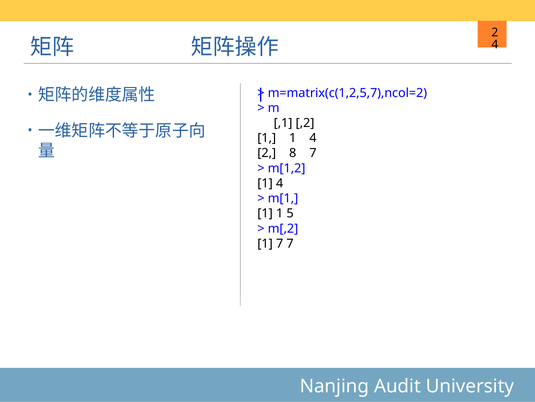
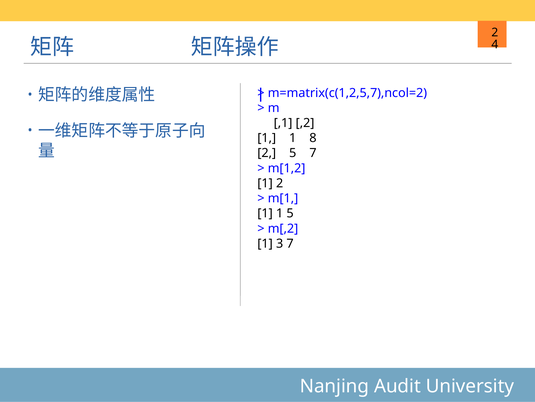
1 1 4: 4 -> 8 (313, 138)
2 8: 8 -> 5 (293, 153)
4: 4 -> 2 (280, 183)
1 7: 7 -> 3 (280, 243)
